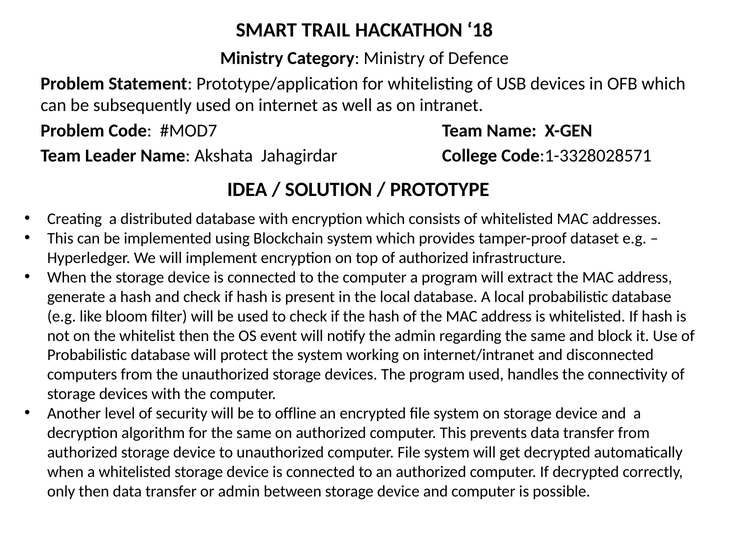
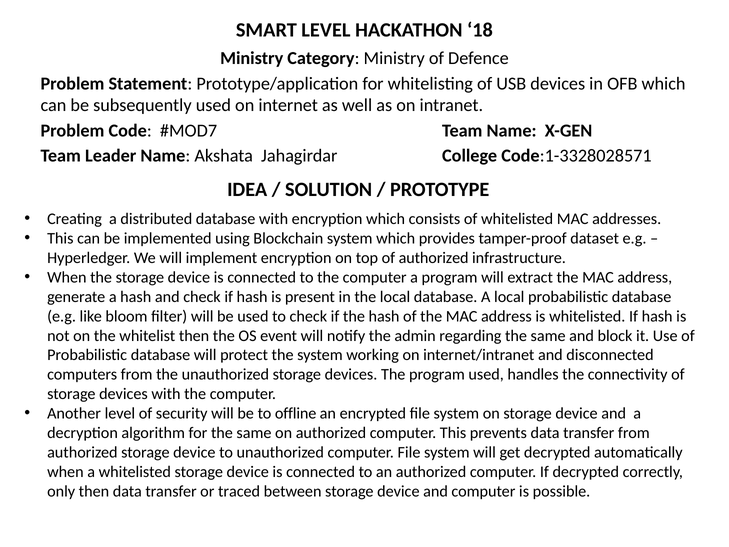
SMART TRAIL: TRAIL -> LEVEL (326, 30)
or admin: admin -> traced (239, 491)
